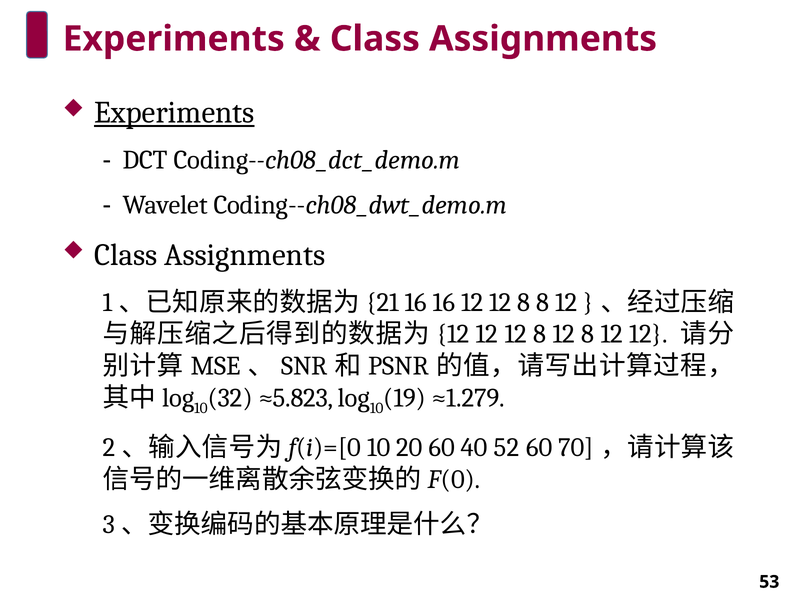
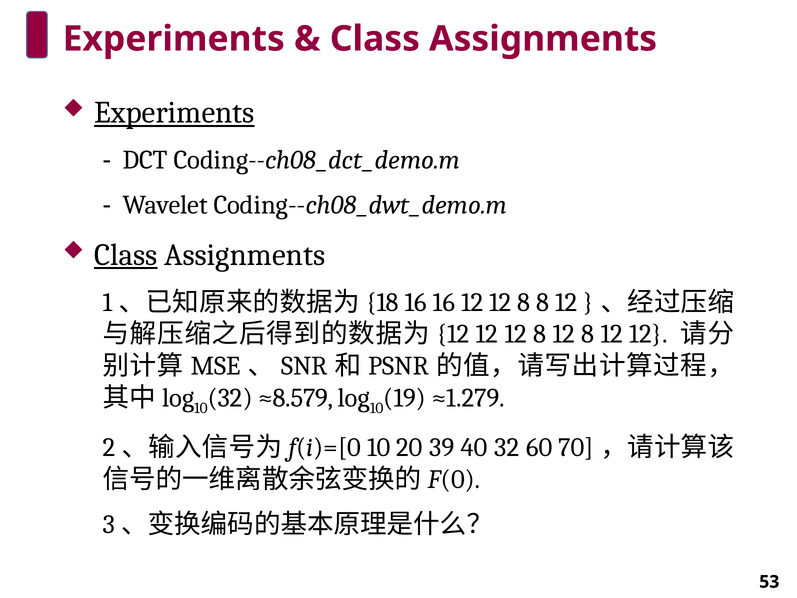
Class underline: none -> present (126, 255)
21: 21 -> 18 (383, 302)
≈5.823: ≈5.823 -> ≈8.579 (296, 398)
20 60: 60 -> 39 (442, 447)
40 52: 52 -> 32 (507, 447)
